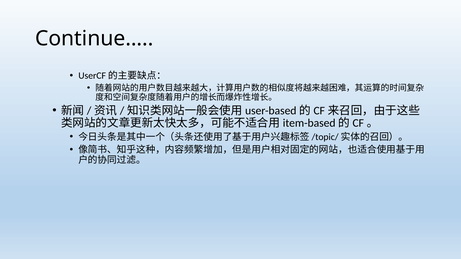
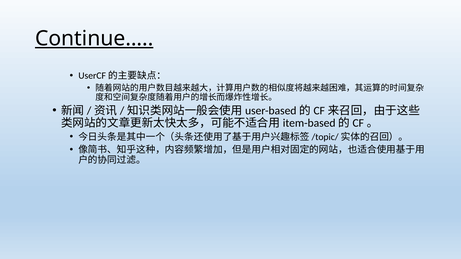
Continue… underline: none -> present (94, 39)
